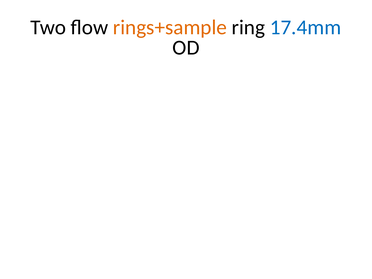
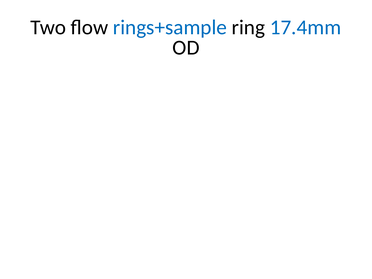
rings+sample colour: orange -> blue (170, 27)
